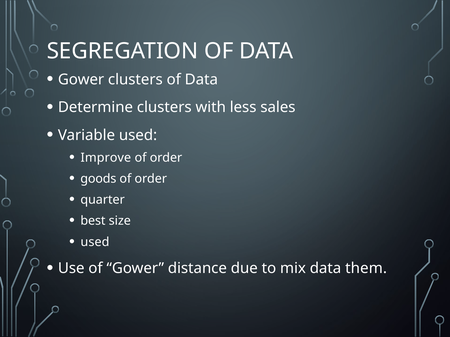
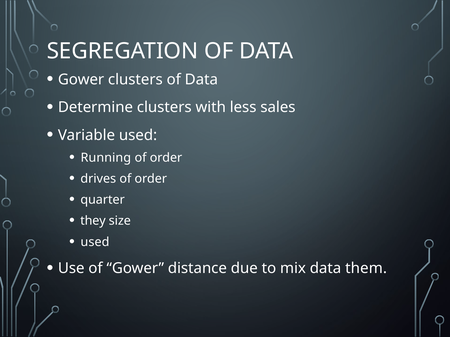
Improve: Improve -> Running (106, 158)
goods: goods -> drives (98, 179)
best: best -> they (93, 221)
